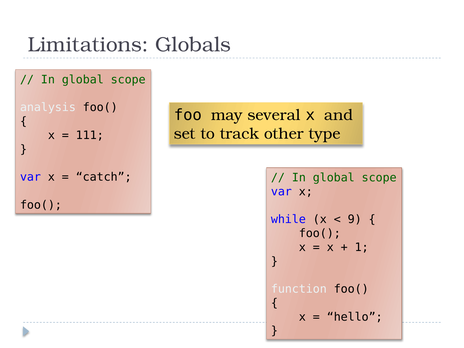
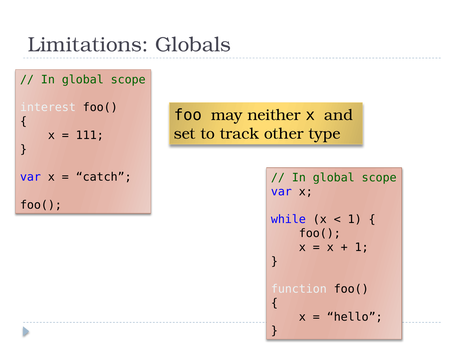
analysis: analysis -> interest (48, 107)
several: several -> neither (274, 115)
9: 9 -> 1 (355, 219)
